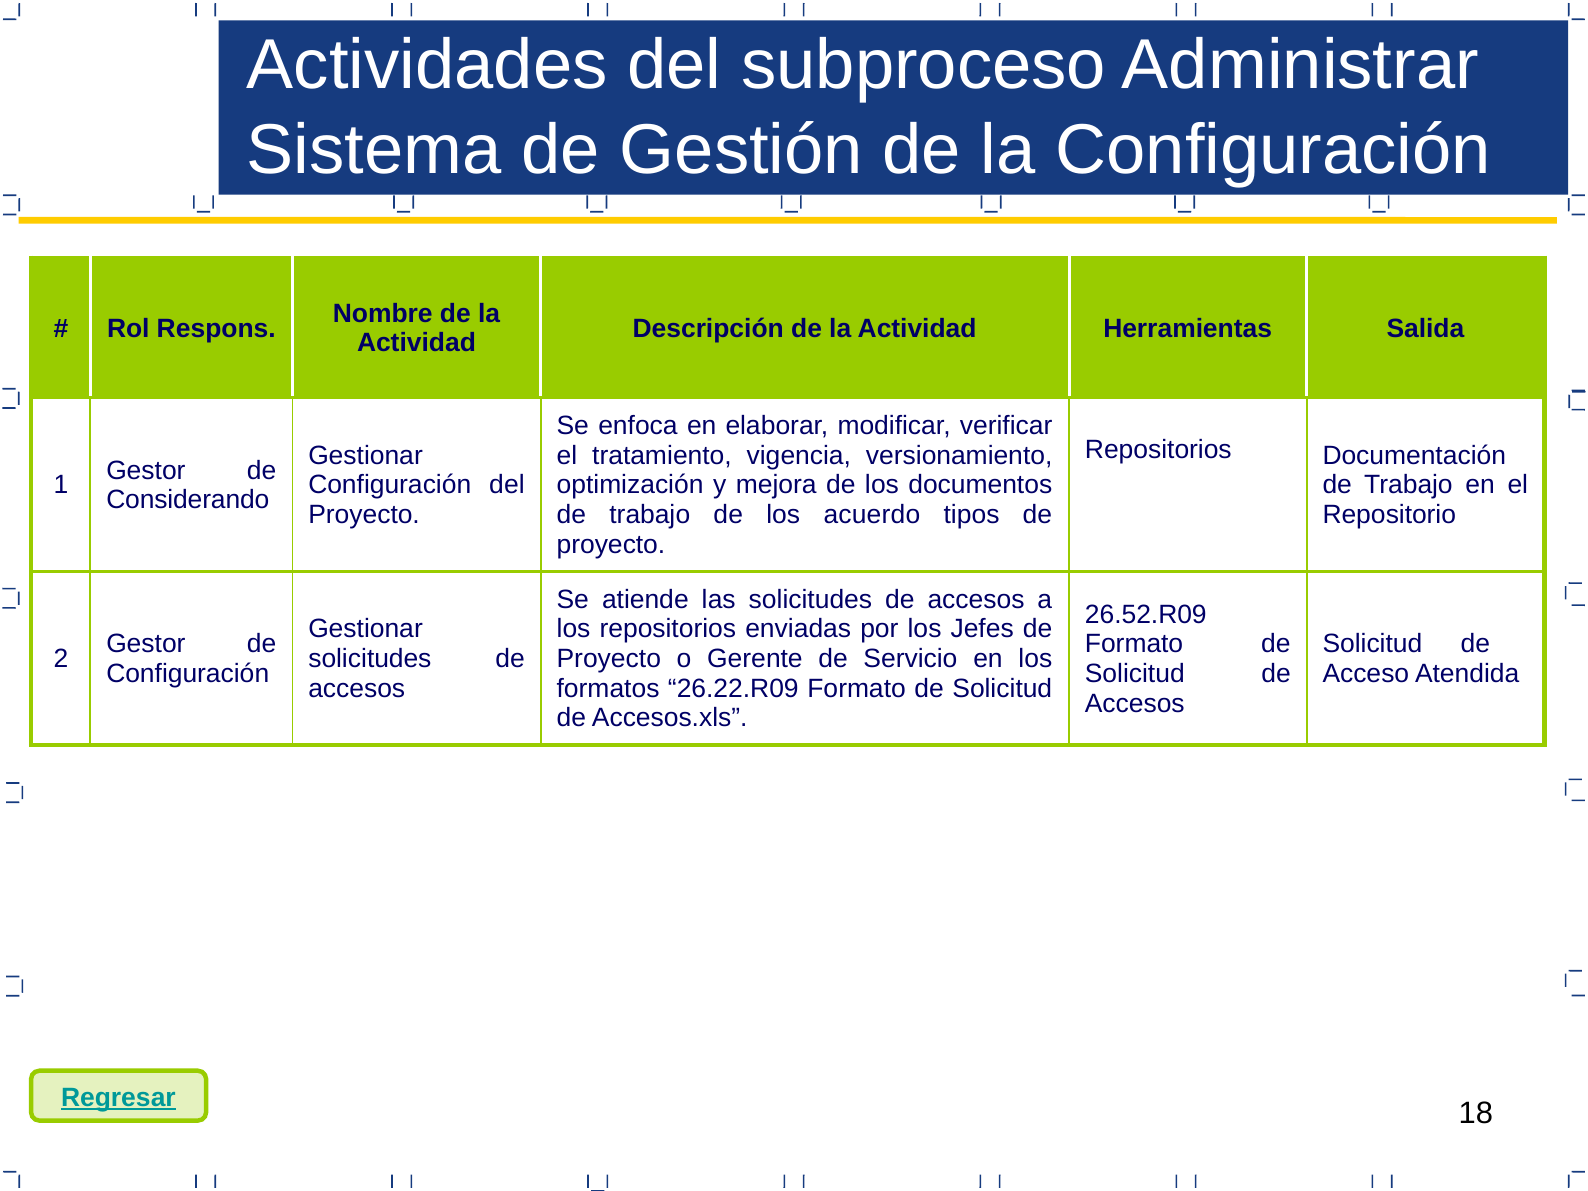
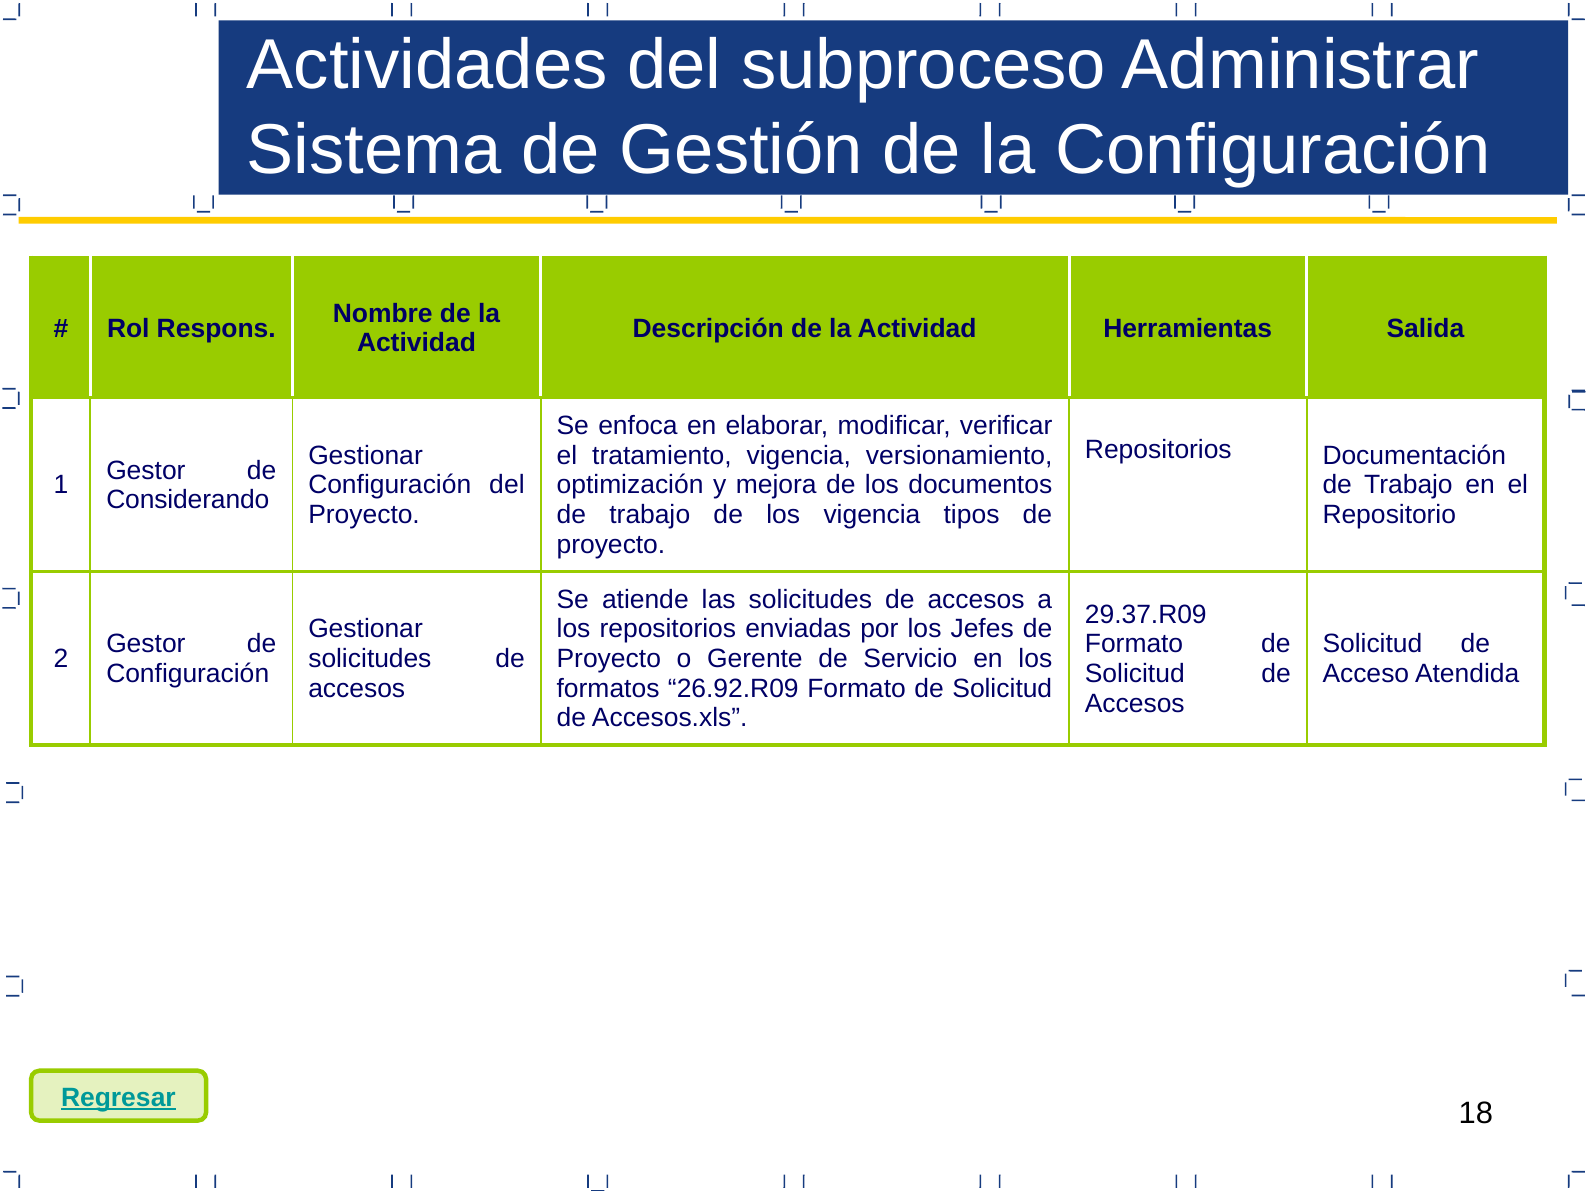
los acuerdo: acuerdo -> vigencia (872, 515)
26.52.R09: 26.52.R09 -> 29.37.R09 (1146, 614)
26.22.R09: 26.22.R09 -> 26.92.R09 (733, 688)
